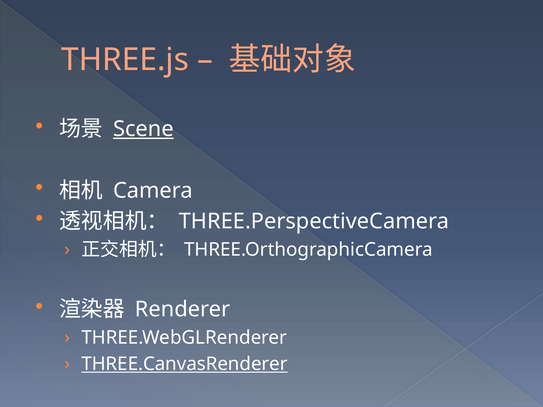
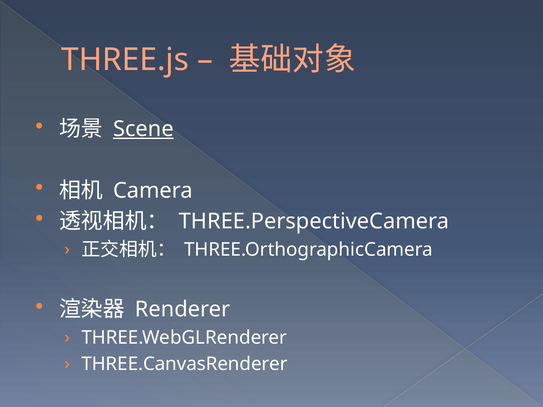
THREE.CanvasRenderer underline: present -> none (184, 364)
